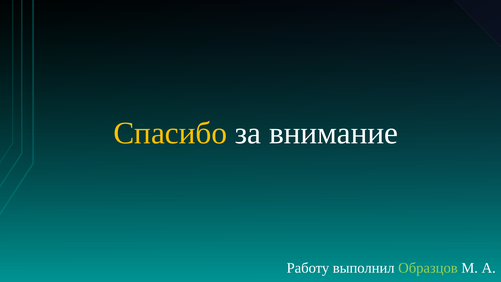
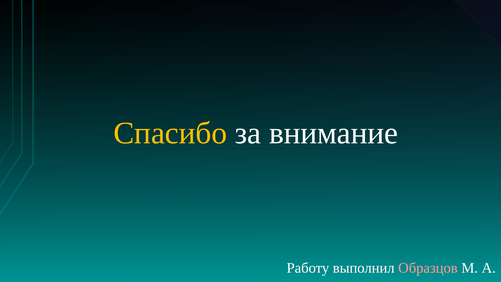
Образцов colour: light green -> pink (428, 268)
